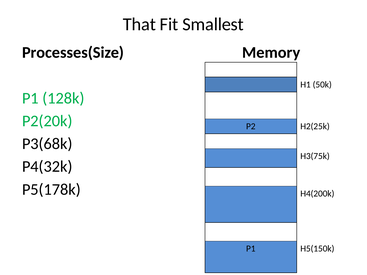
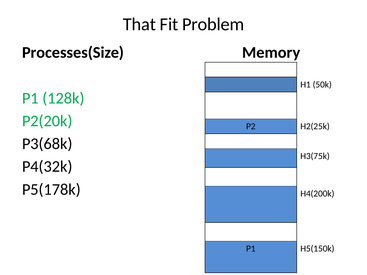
Smallest: Smallest -> Problem (213, 24)
